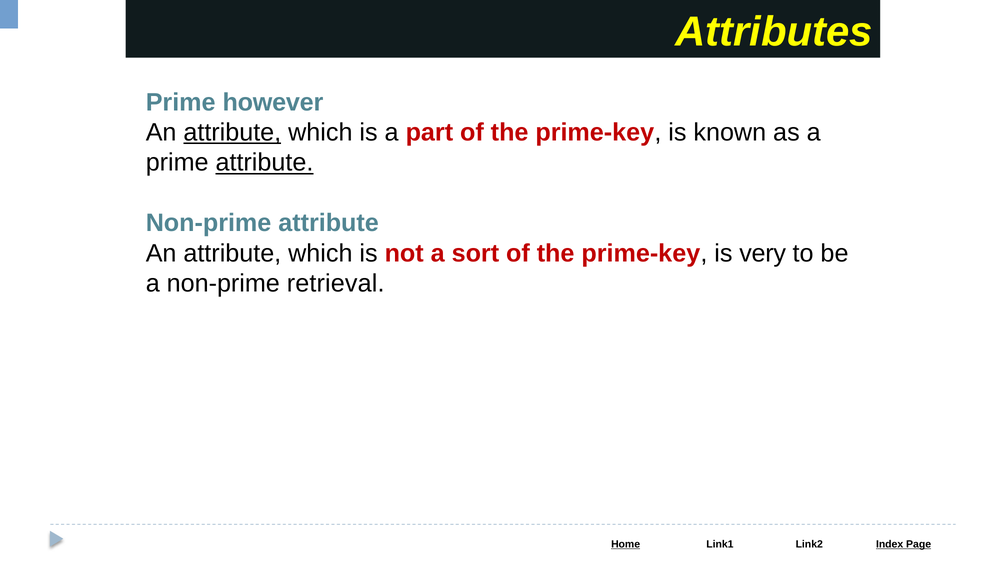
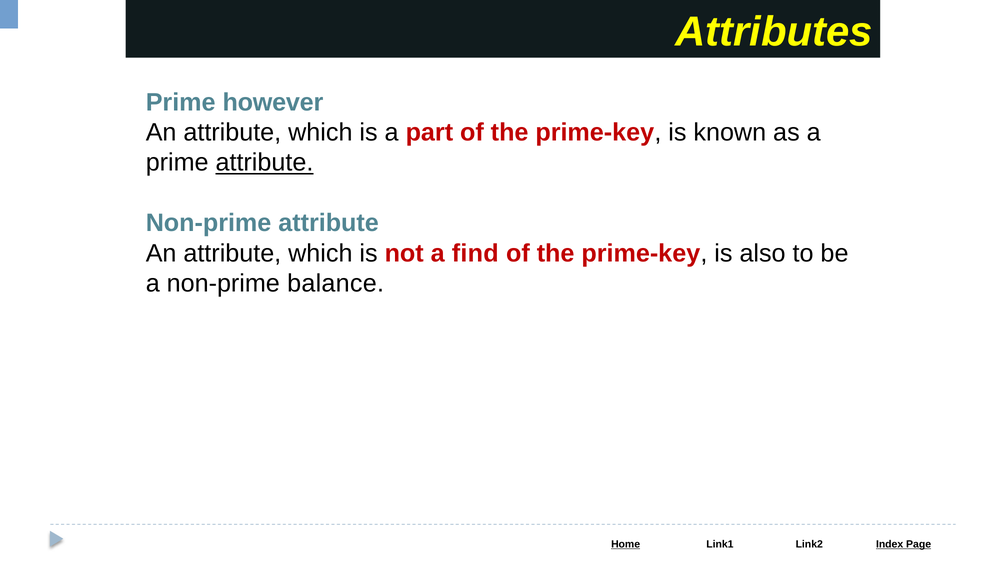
attribute underline: present -> none (232, 132)
sort: sort -> find (475, 253)
very: very -> also (763, 253)
retrieval: retrieval -> balance (336, 283)
